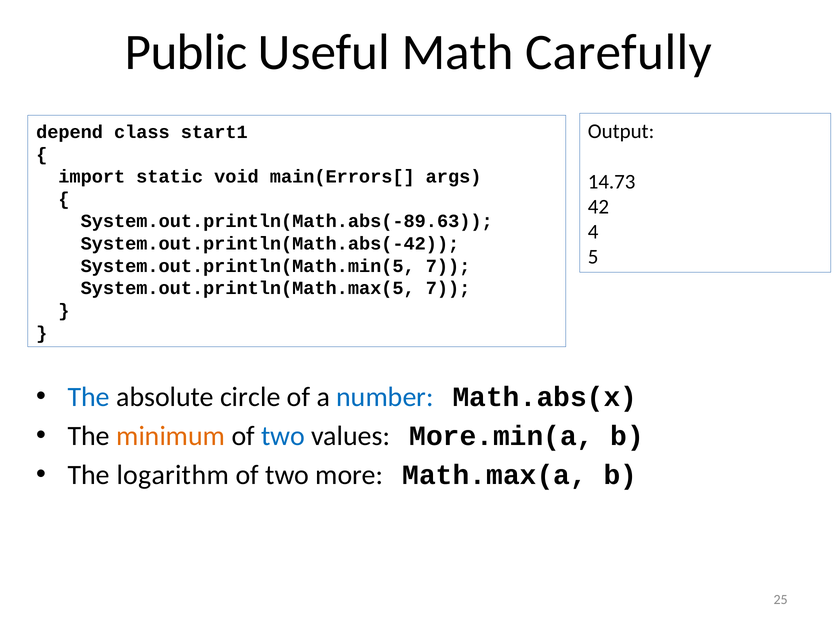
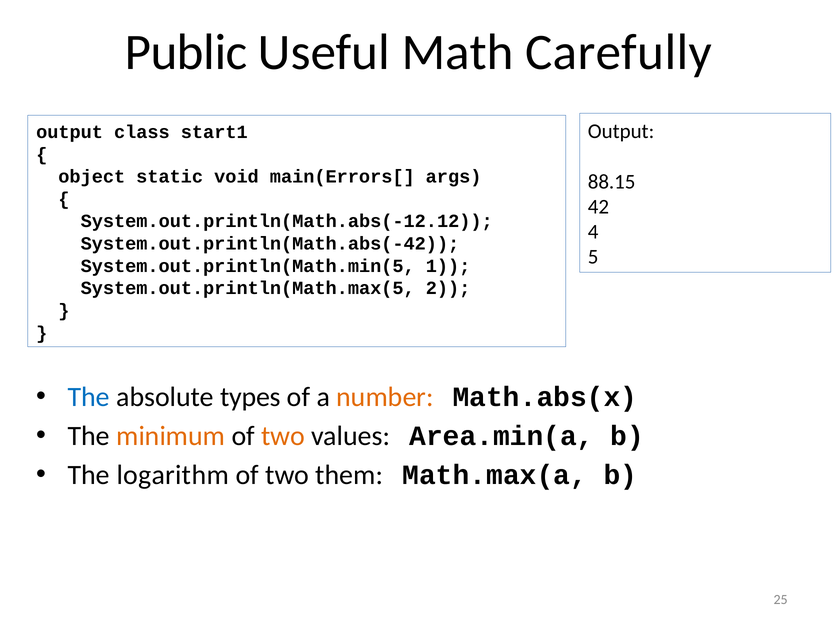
depend: depend -> output (70, 132)
import: import -> object (92, 177)
14.73: 14.73 -> 88.15 (612, 182)
System.out.println(Math.abs(-89.63: System.out.println(Math.abs(-89.63 -> System.out.println(Math.abs(-12.12 (287, 222)
System.out.println(Math.min(5 7: 7 -> 1 (448, 266)
System.out.println(Math.max(5 7: 7 -> 2 (448, 289)
circle: circle -> types (250, 397)
number colour: blue -> orange (385, 397)
two colour: blue -> orange (283, 437)
More.min(a: More.min(a -> Area.min(a (501, 437)
more: more -> them (349, 476)
